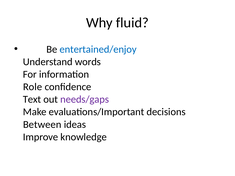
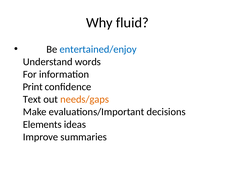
Role: Role -> Print (33, 87)
needs/gaps colour: purple -> orange (85, 99)
Between: Between -> Elements (42, 125)
knowledge: knowledge -> summaries (84, 137)
